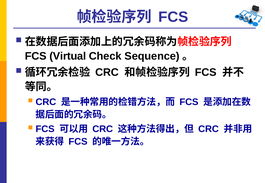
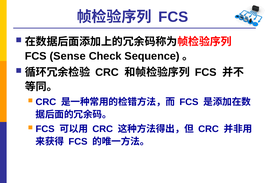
Virtual: Virtual -> Sense (68, 56)
